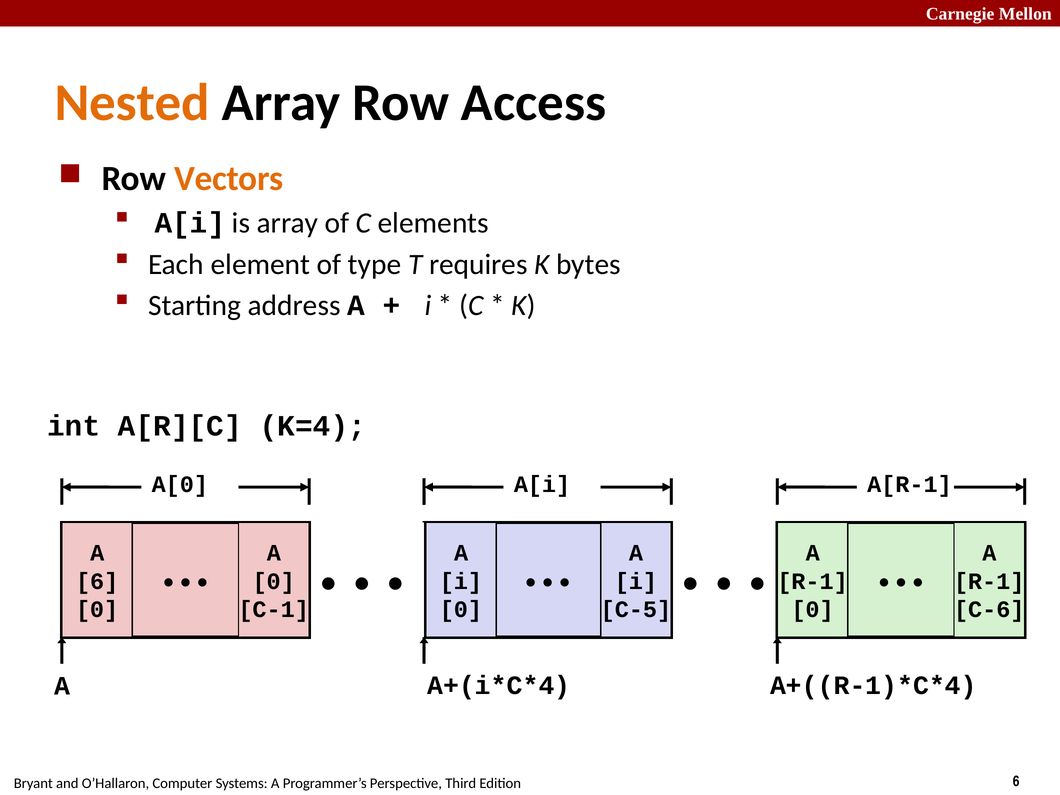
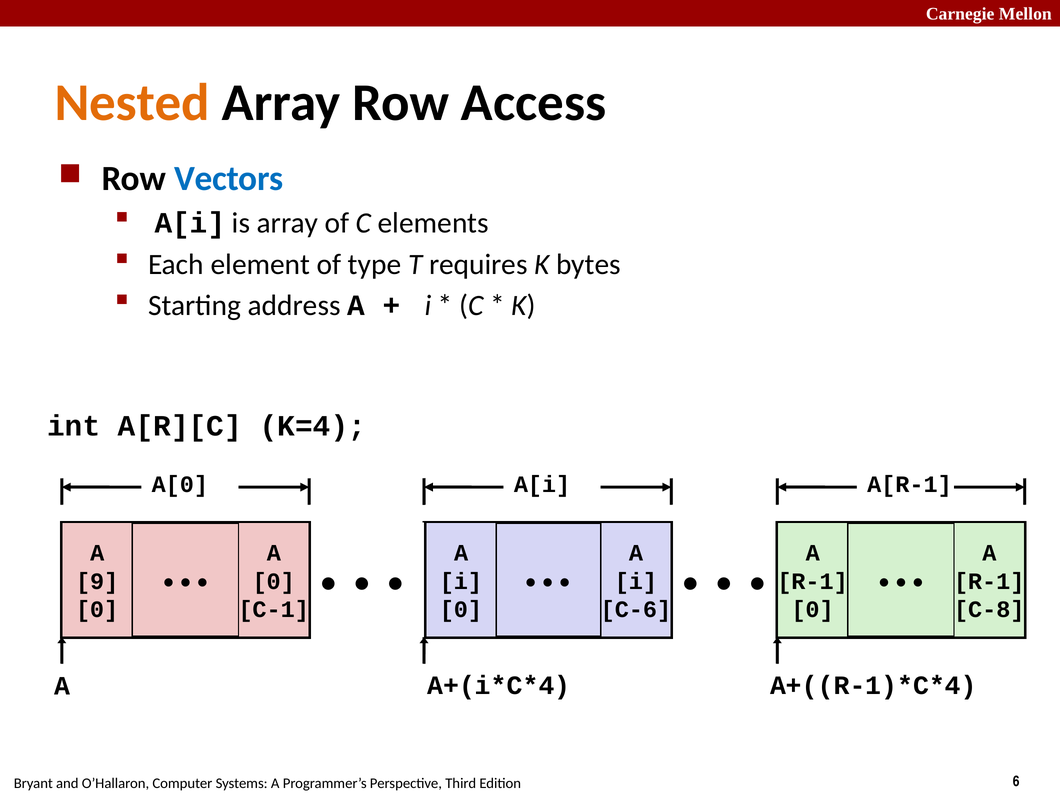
Vectors colour: orange -> blue (229, 179)
6: 6 -> 9 (97, 581)
C-5: C-5 -> C-6 (636, 610)
C-6: C-6 -> C-8 (989, 610)
